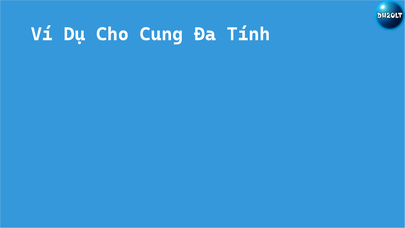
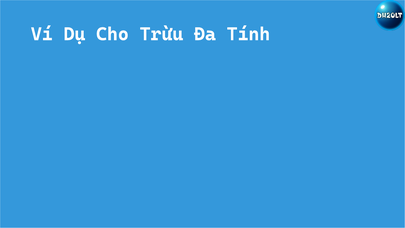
Cung: Cung -> Trừu (161, 34)
